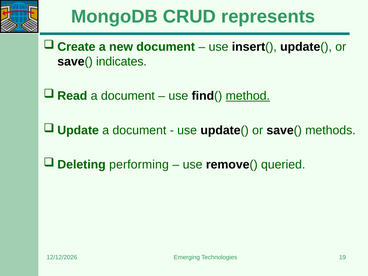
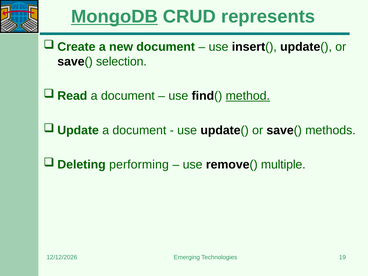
MongoDB underline: none -> present (114, 17)
indicates: indicates -> selection (121, 62)
queried: queried -> multiple (283, 165)
